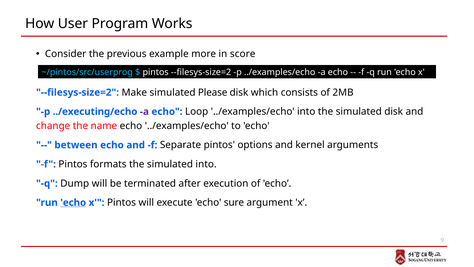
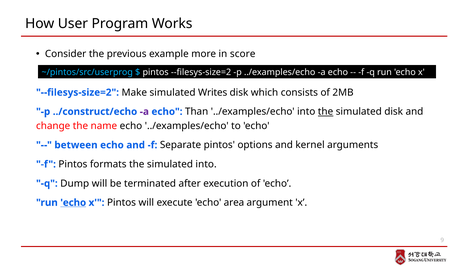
Please: Please -> Writes (213, 92)
../executing/echo: ../executing/echo -> ../construct/echo (95, 111)
Loop: Loop -> Than (197, 111)
the underline: none -> present (326, 111)
sure: sure -> area (234, 202)
